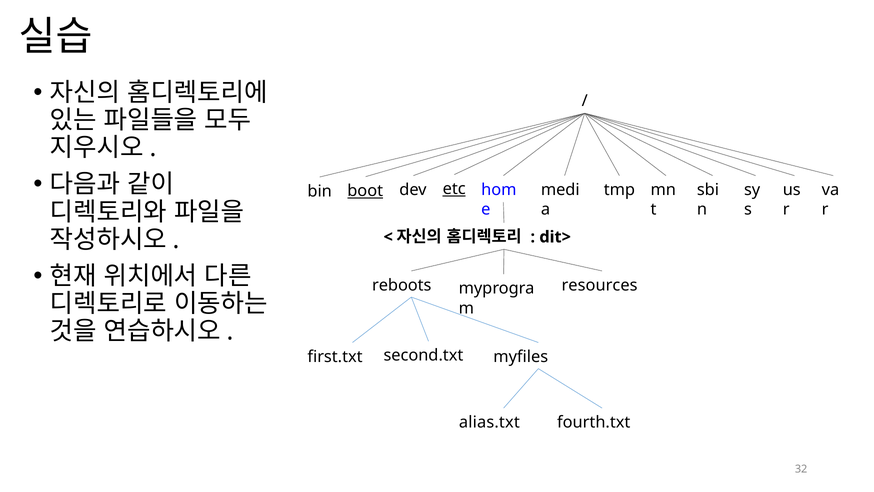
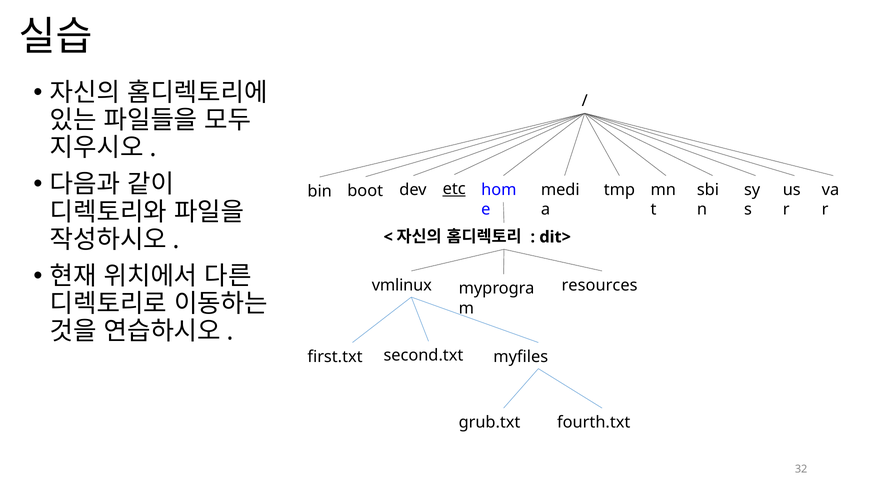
boot underline: present -> none (365, 191)
reboots: reboots -> vmlinux (402, 285)
alias.txt: alias.txt -> grub.txt (489, 422)
